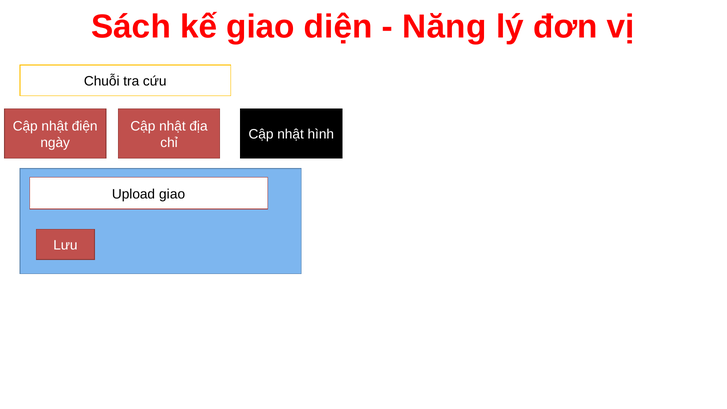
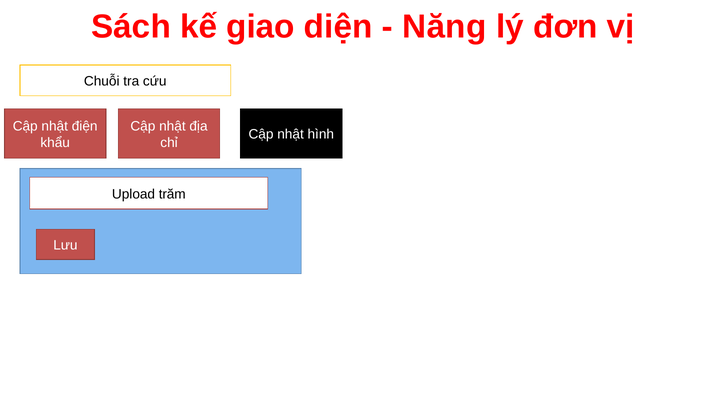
ngày: ngày -> khẩu (55, 143)
Upload giao: giao -> trăm (172, 194)
